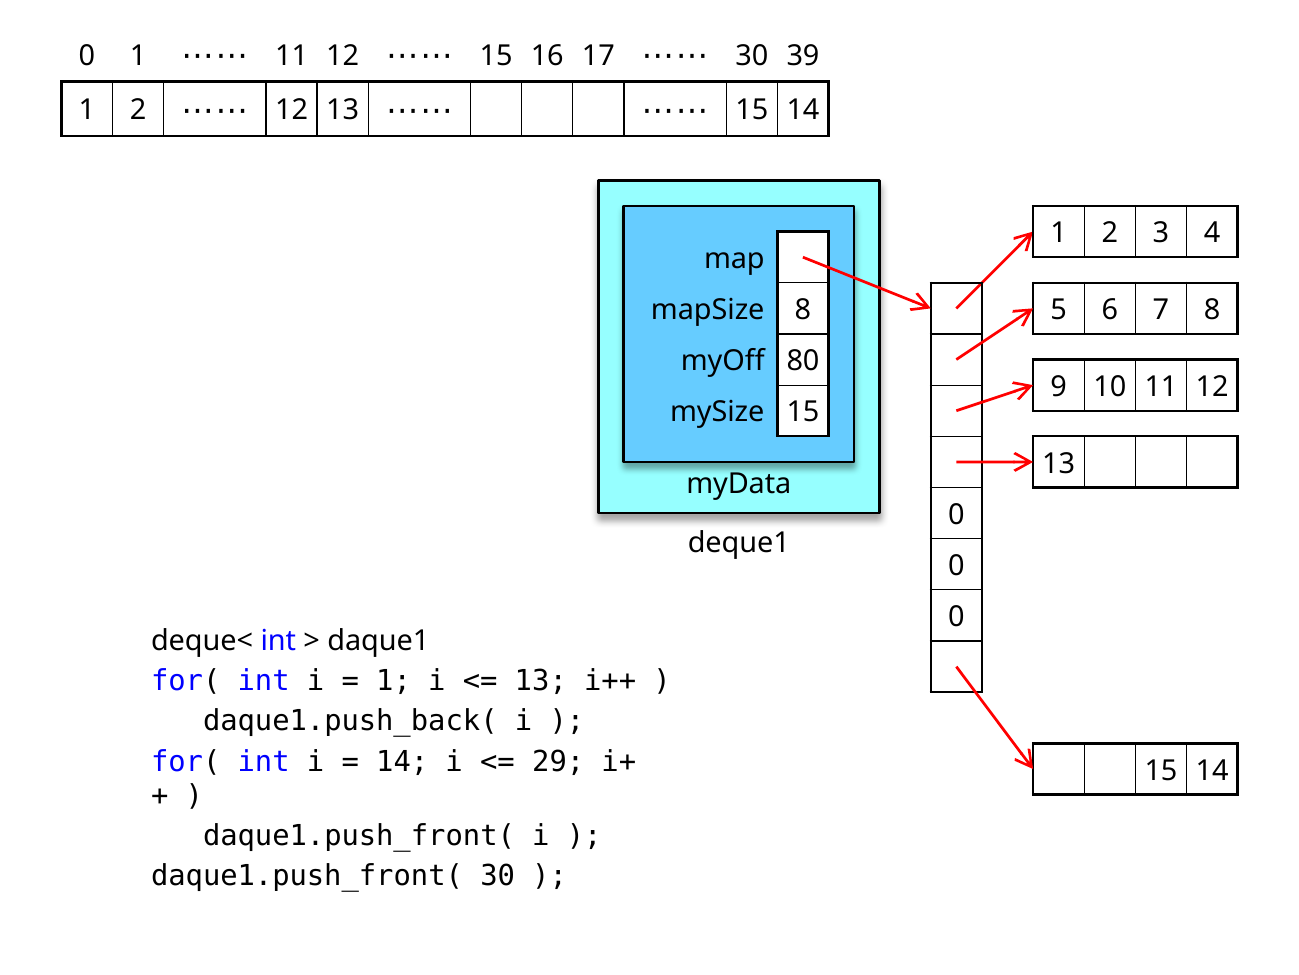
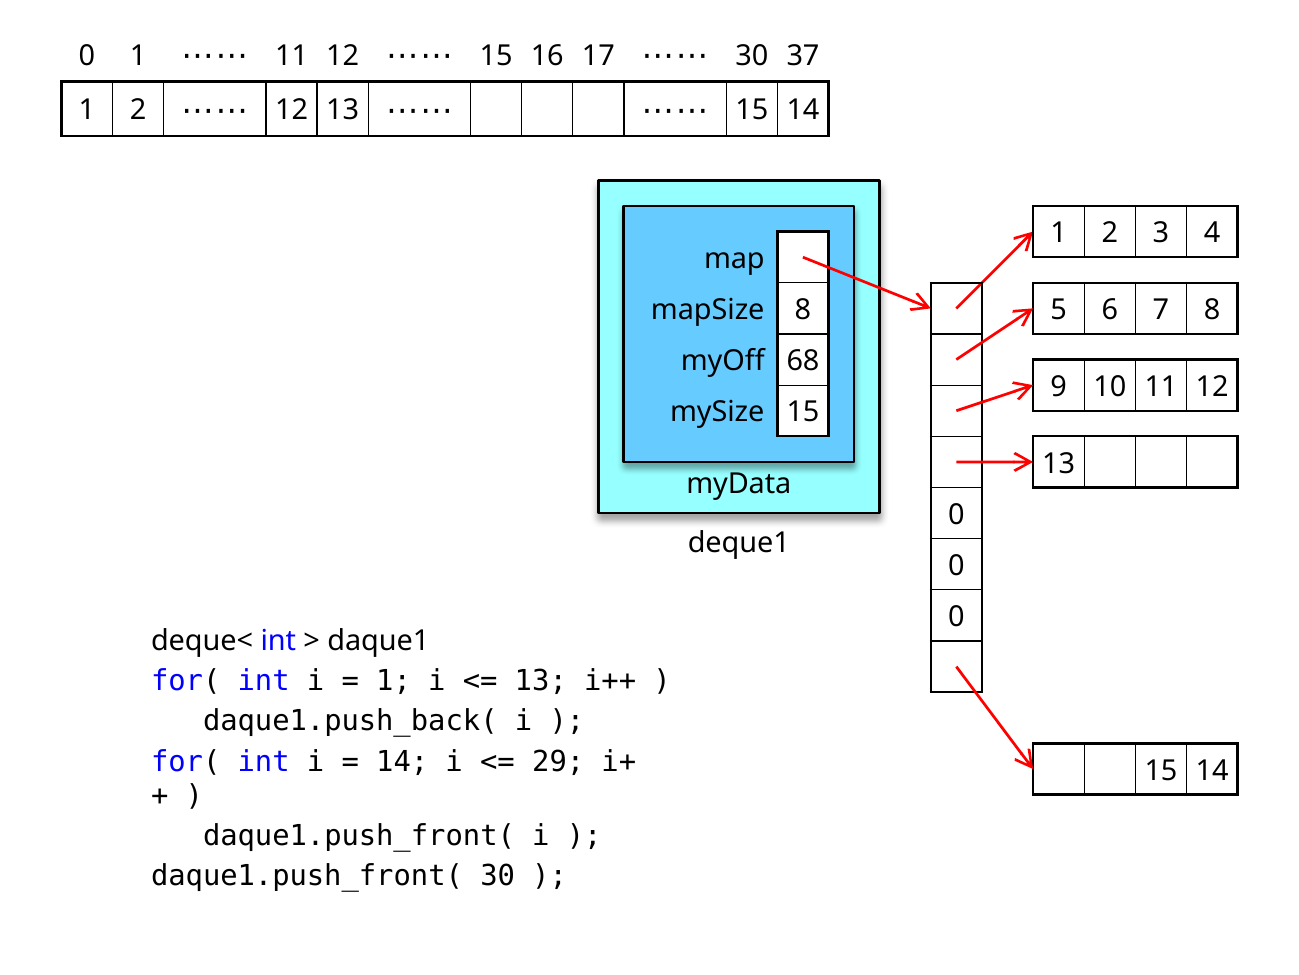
39: 39 -> 37 (803, 56)
80: 80 -> 68 (803, 361)
